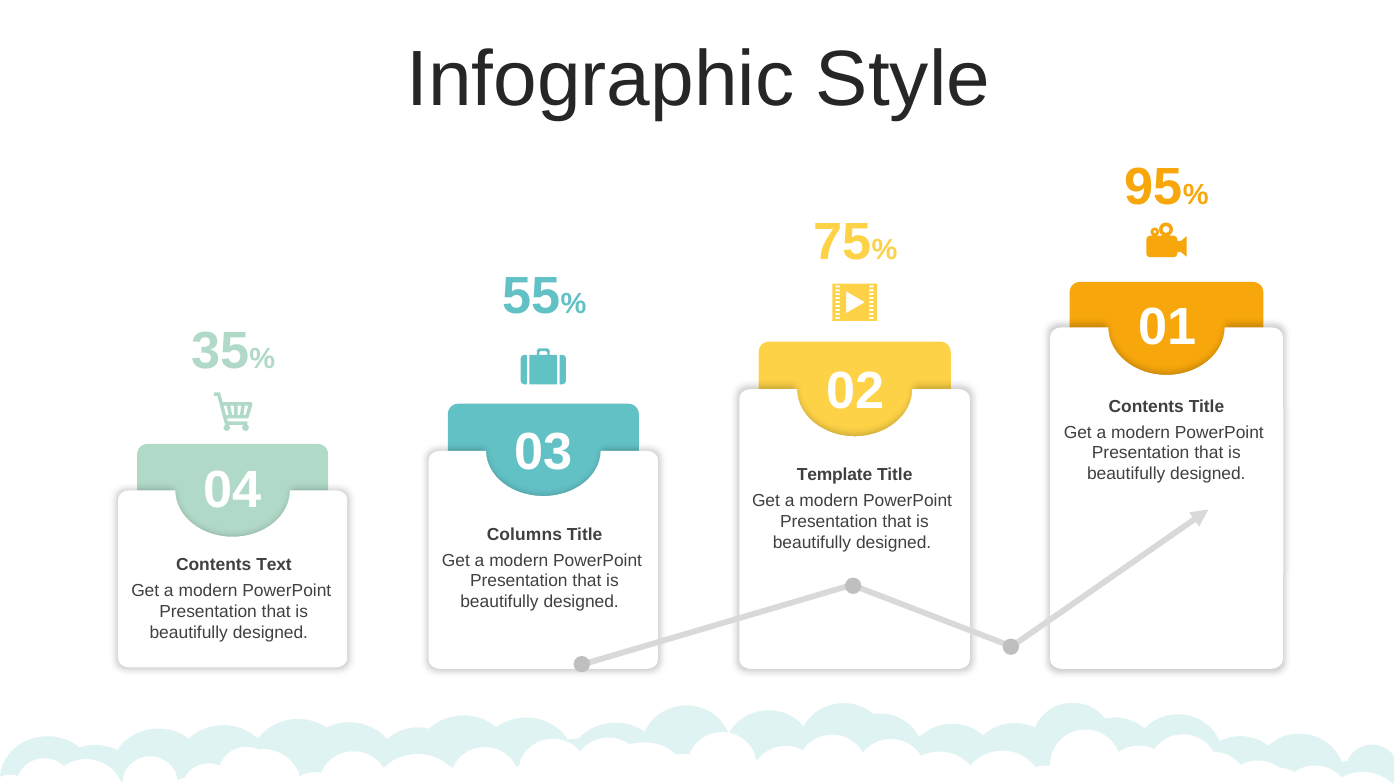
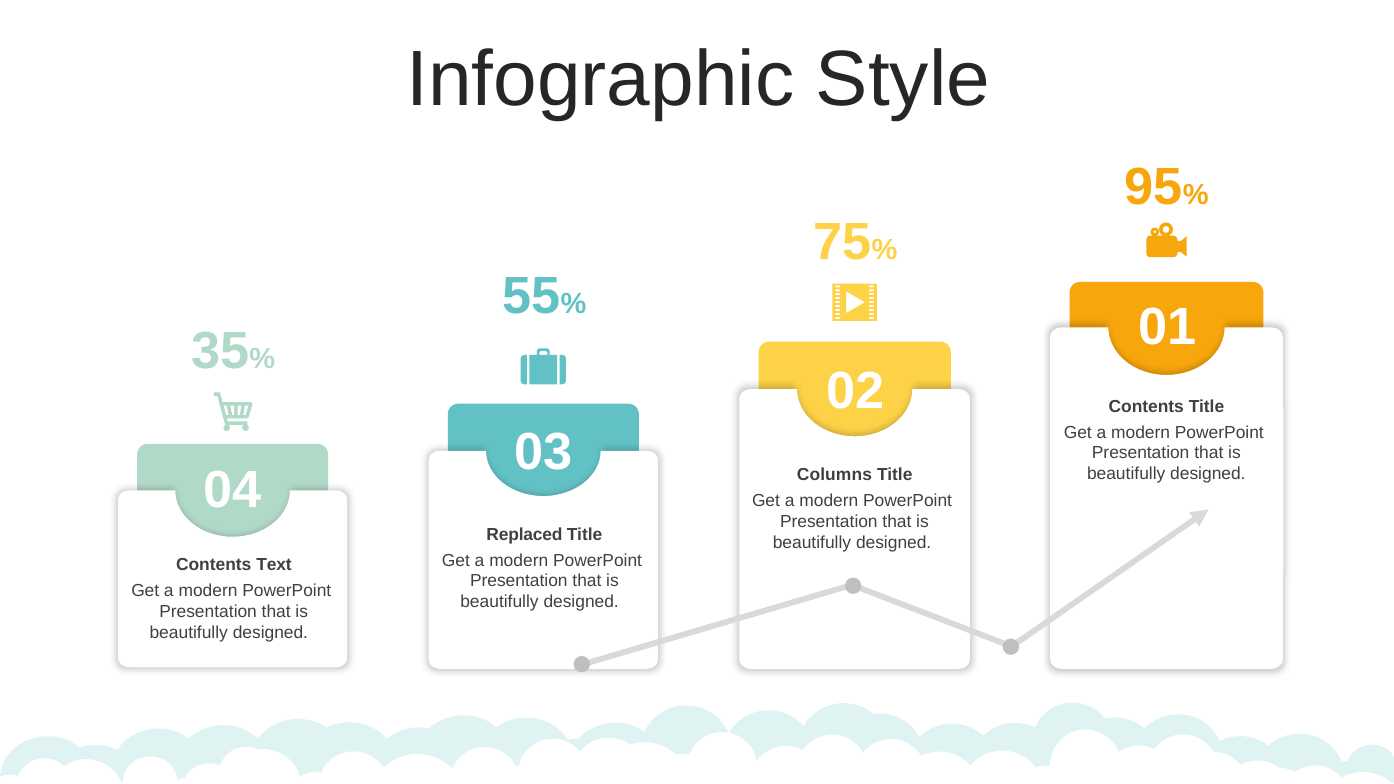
Template: Template -> Columns (834, 475)
Columns: Columns -> Replaced (525, 535)
